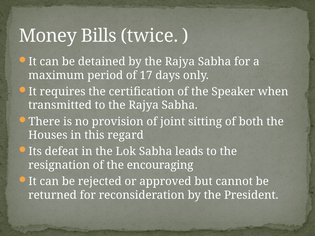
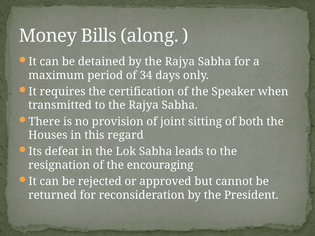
twice: twice -> along (150, 36)
17: 17 -> 34 (146, 75)
